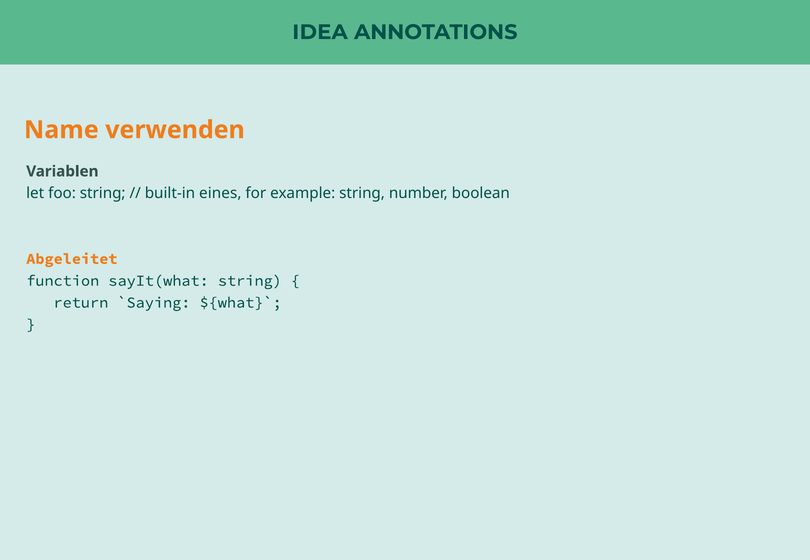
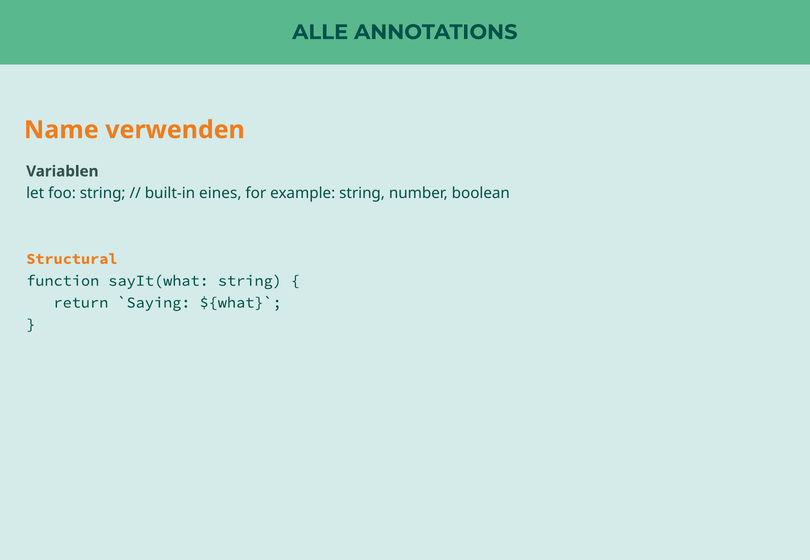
IDEA: IDEA -> ALLE (320, 32)
Abgeleitet: Abgeleitet -> Structural (72, 259)
